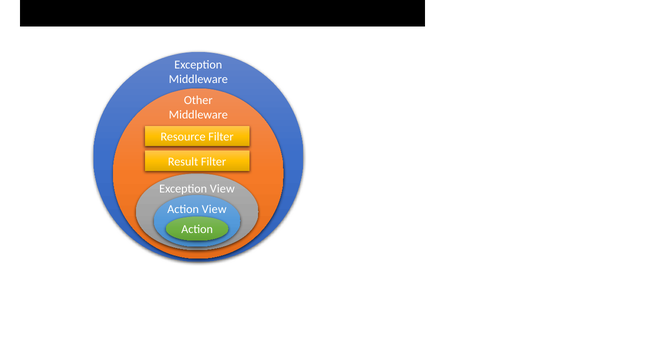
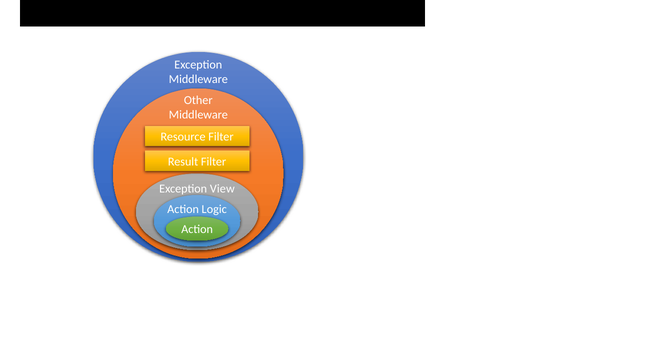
Action View: View -> Logic (214, 210)
